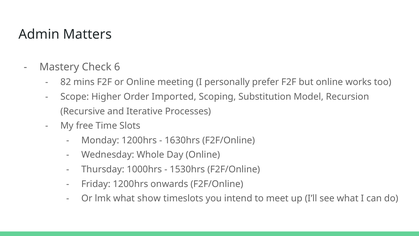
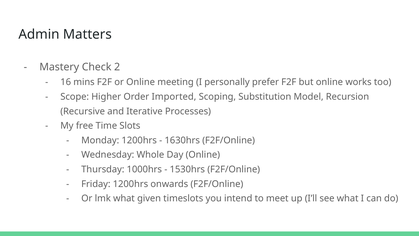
6: 6 -> 2 (117, 67)
82: 82 -> 16 (66, 82)
show: show -> given (149, 198)
